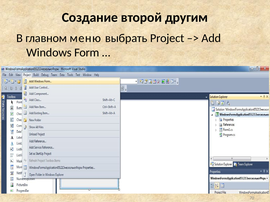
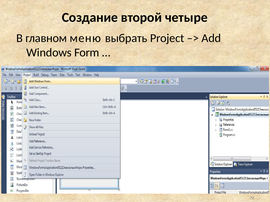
другим: другим -> четыре (186, 18)
